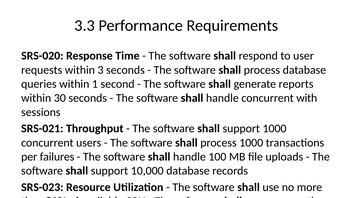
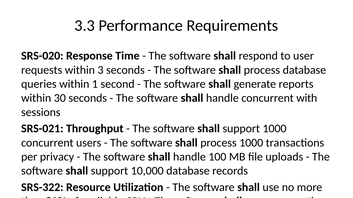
failures: failures -> privacy (57, 157)
SRS-023: SRS-023 -> SRS-322 (42, 188)
